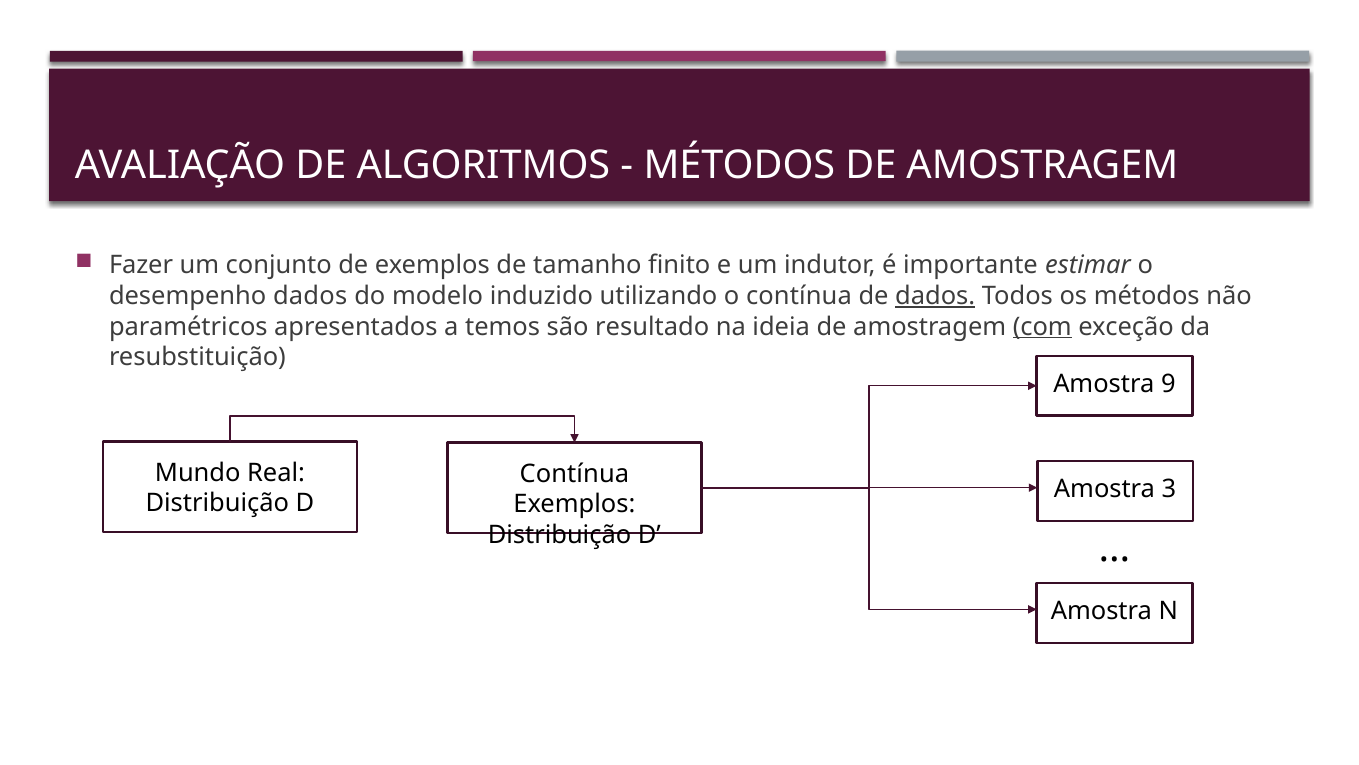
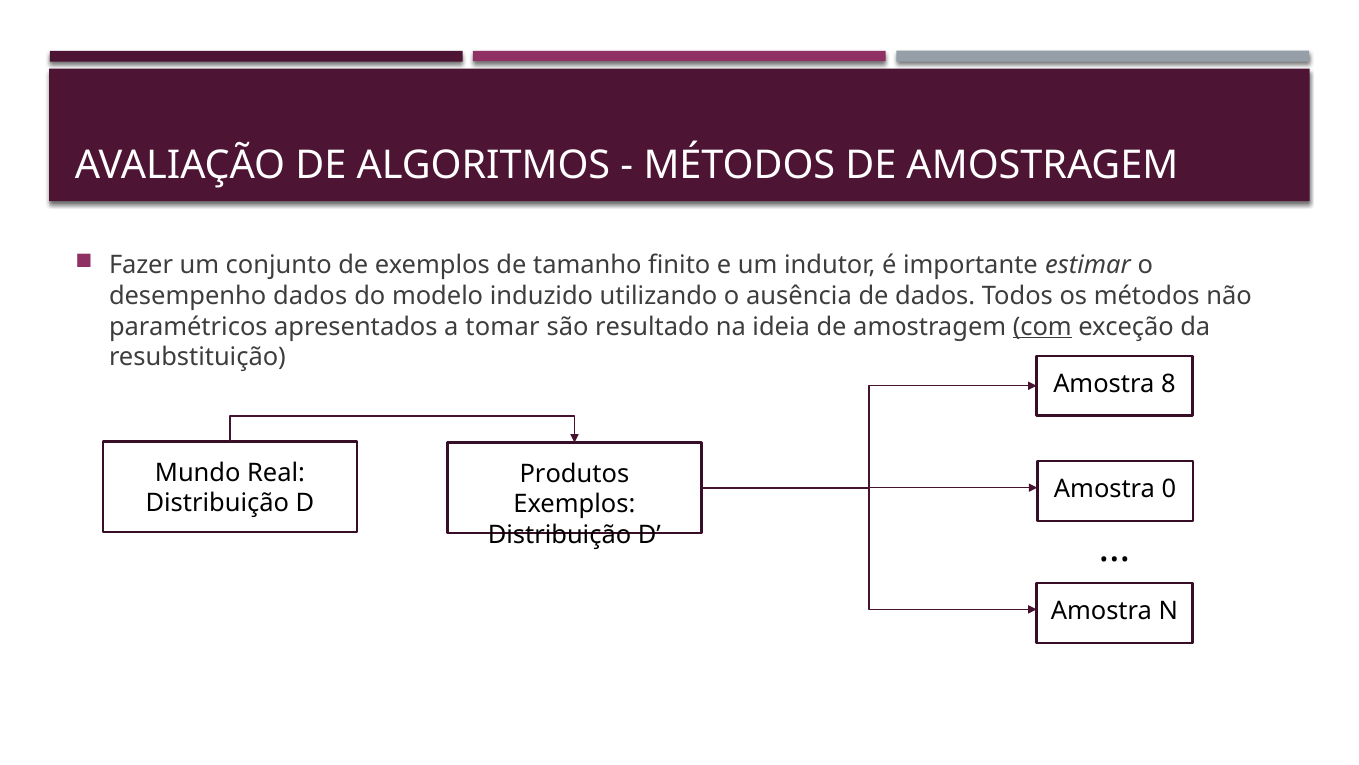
o contínua: contínua -> ausência (799, 296)
dados underline: present -> none (935, 296)
temos: temos -> tomar (502, 326)
9: 9 -> 8 (1168, 384)
Contínua: Contínua -> Produtos (574, 474)
3: 3 -> 0 (1169, 489)
